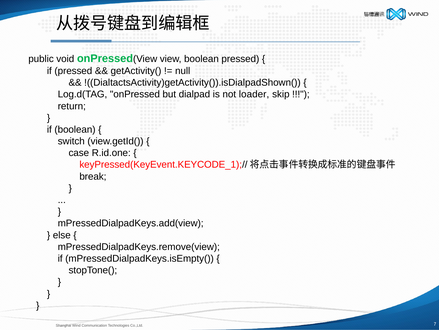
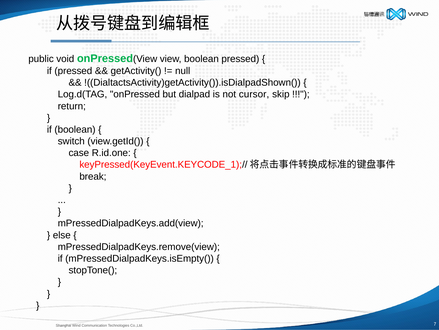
loader: loader -> cursor (254, 94)
